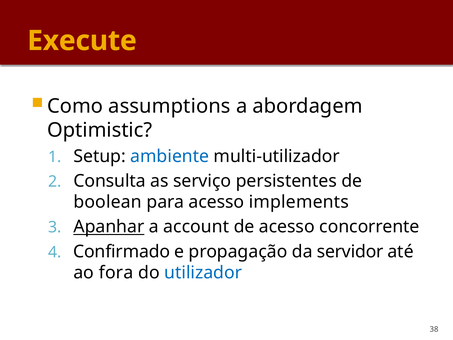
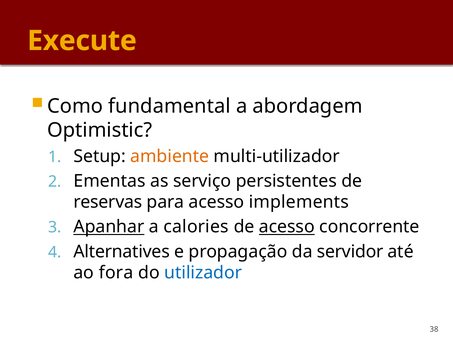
assumptions: assumptions -> fundamental (169, 106)
ambiente colour: blue -> orange (170, 156)
Consulta: Consulta -> Ementas (110, 181)
boolean: boolean -> reservas (108, 202)
account: account -> calories (196, 227)
acesso underline: none -> present (287, 227)
Confirmado: Confirmado -> Alternatives (122, 251)
